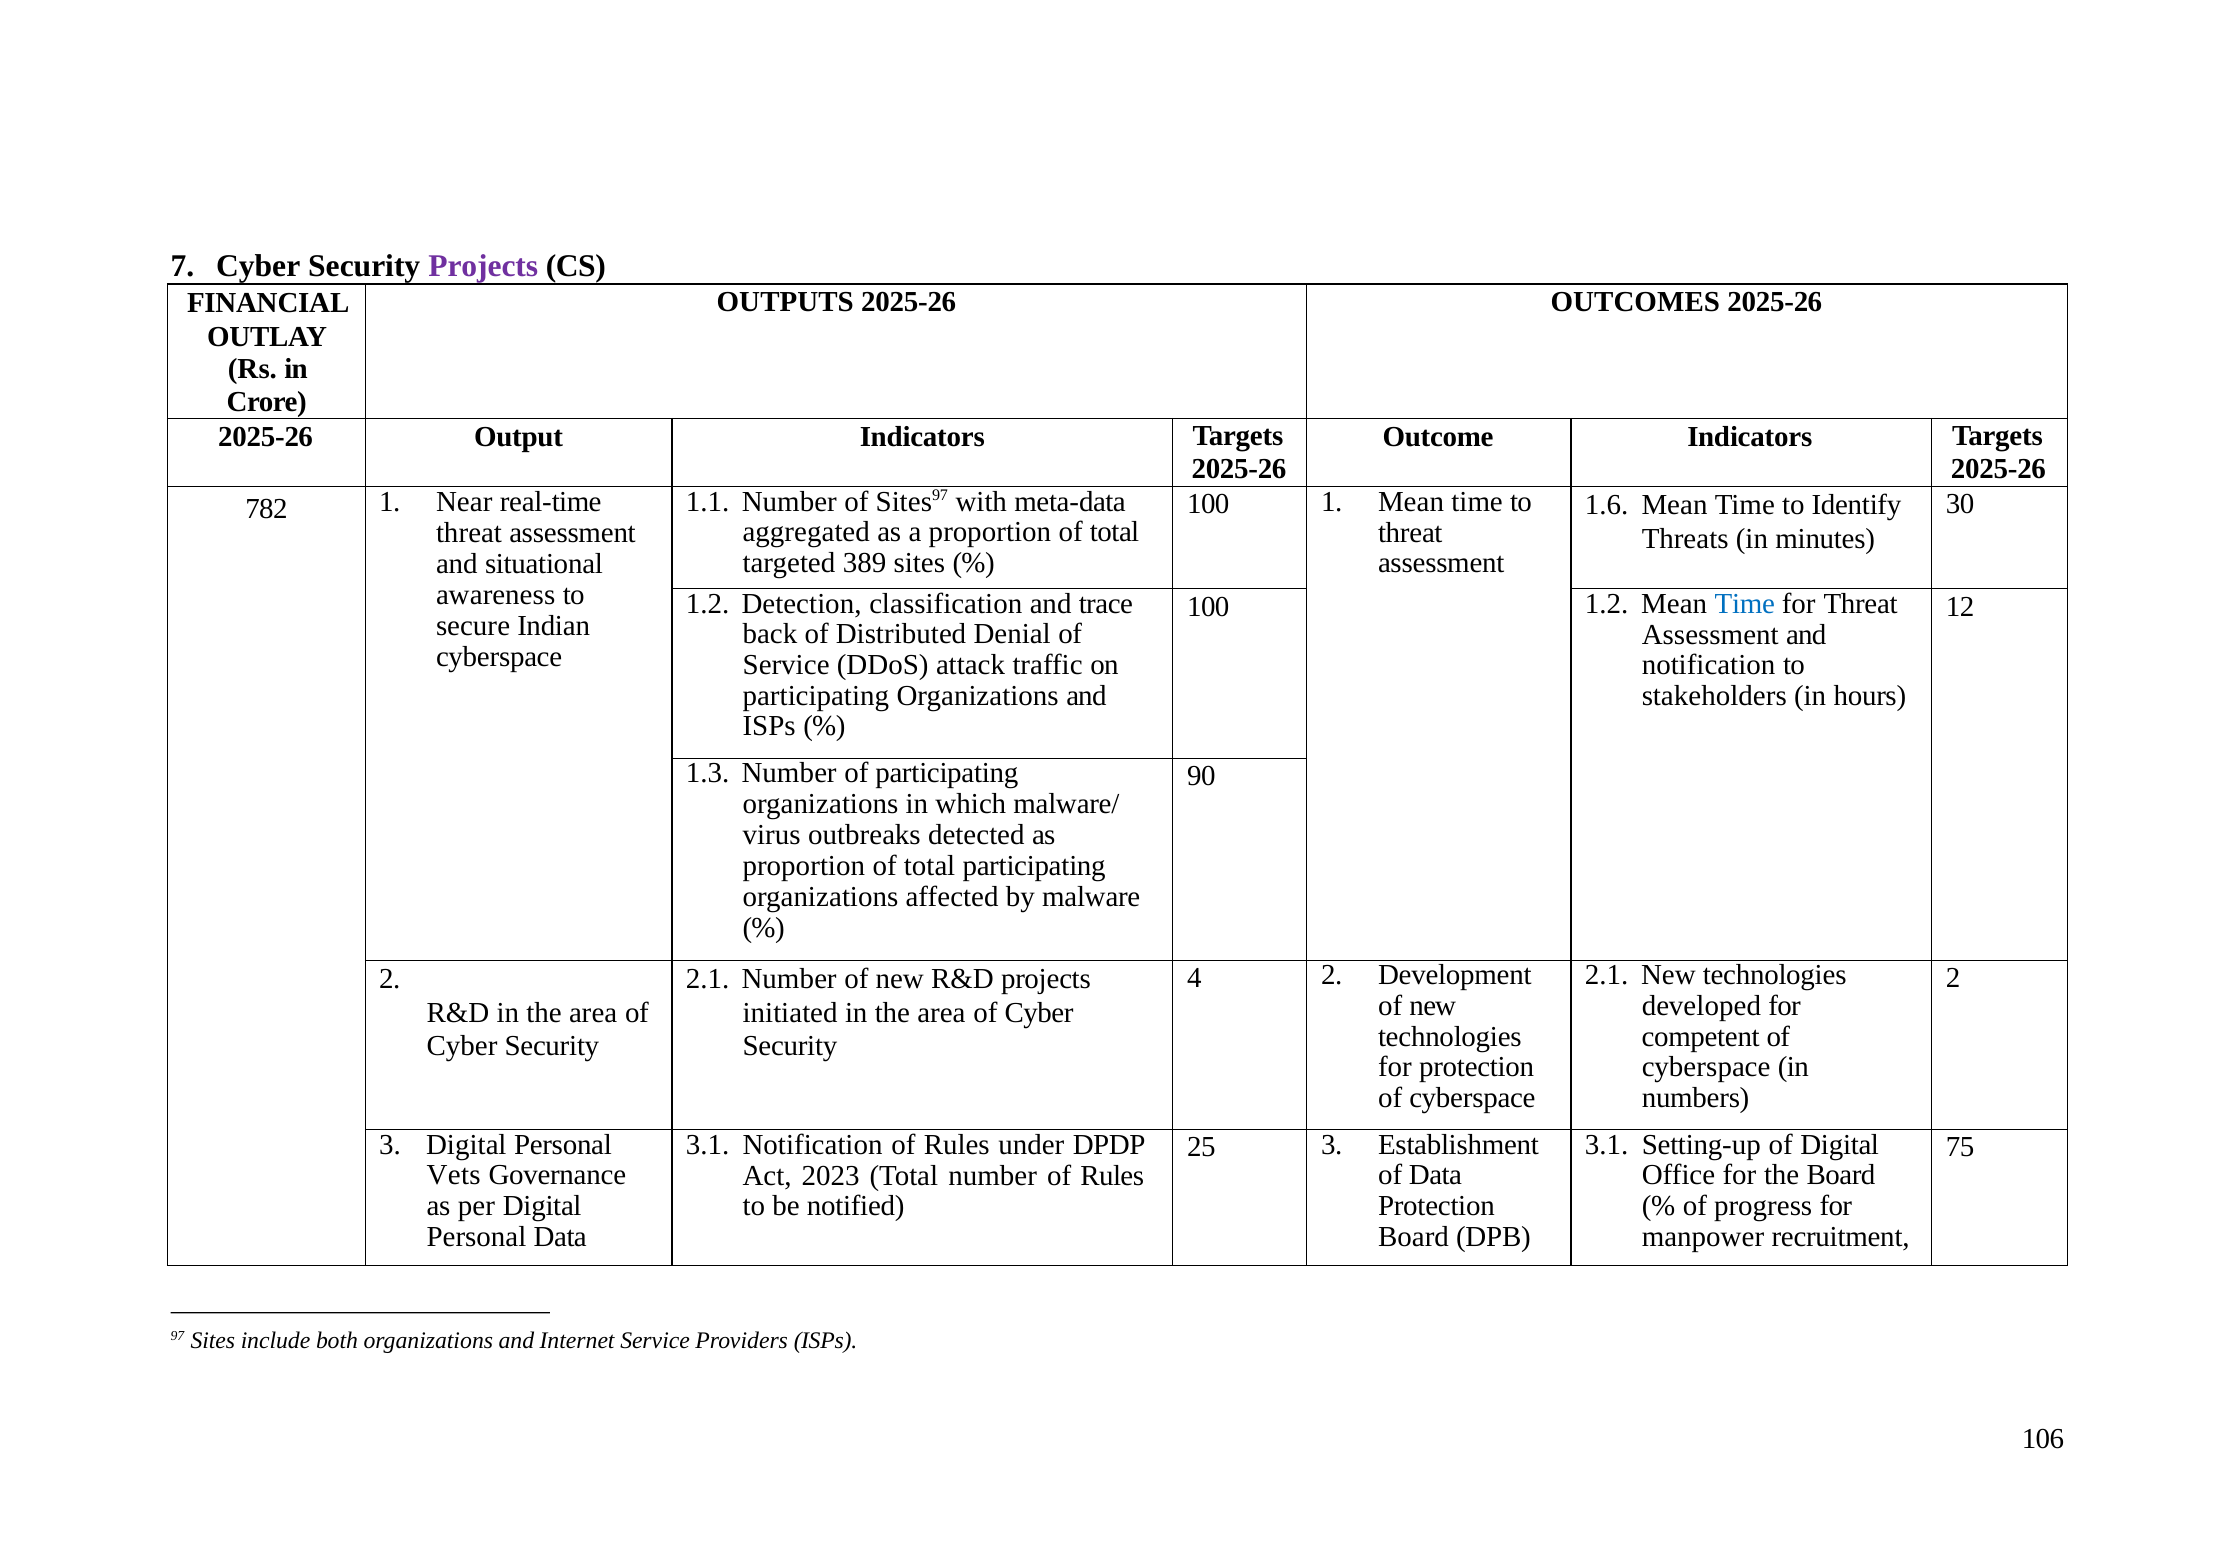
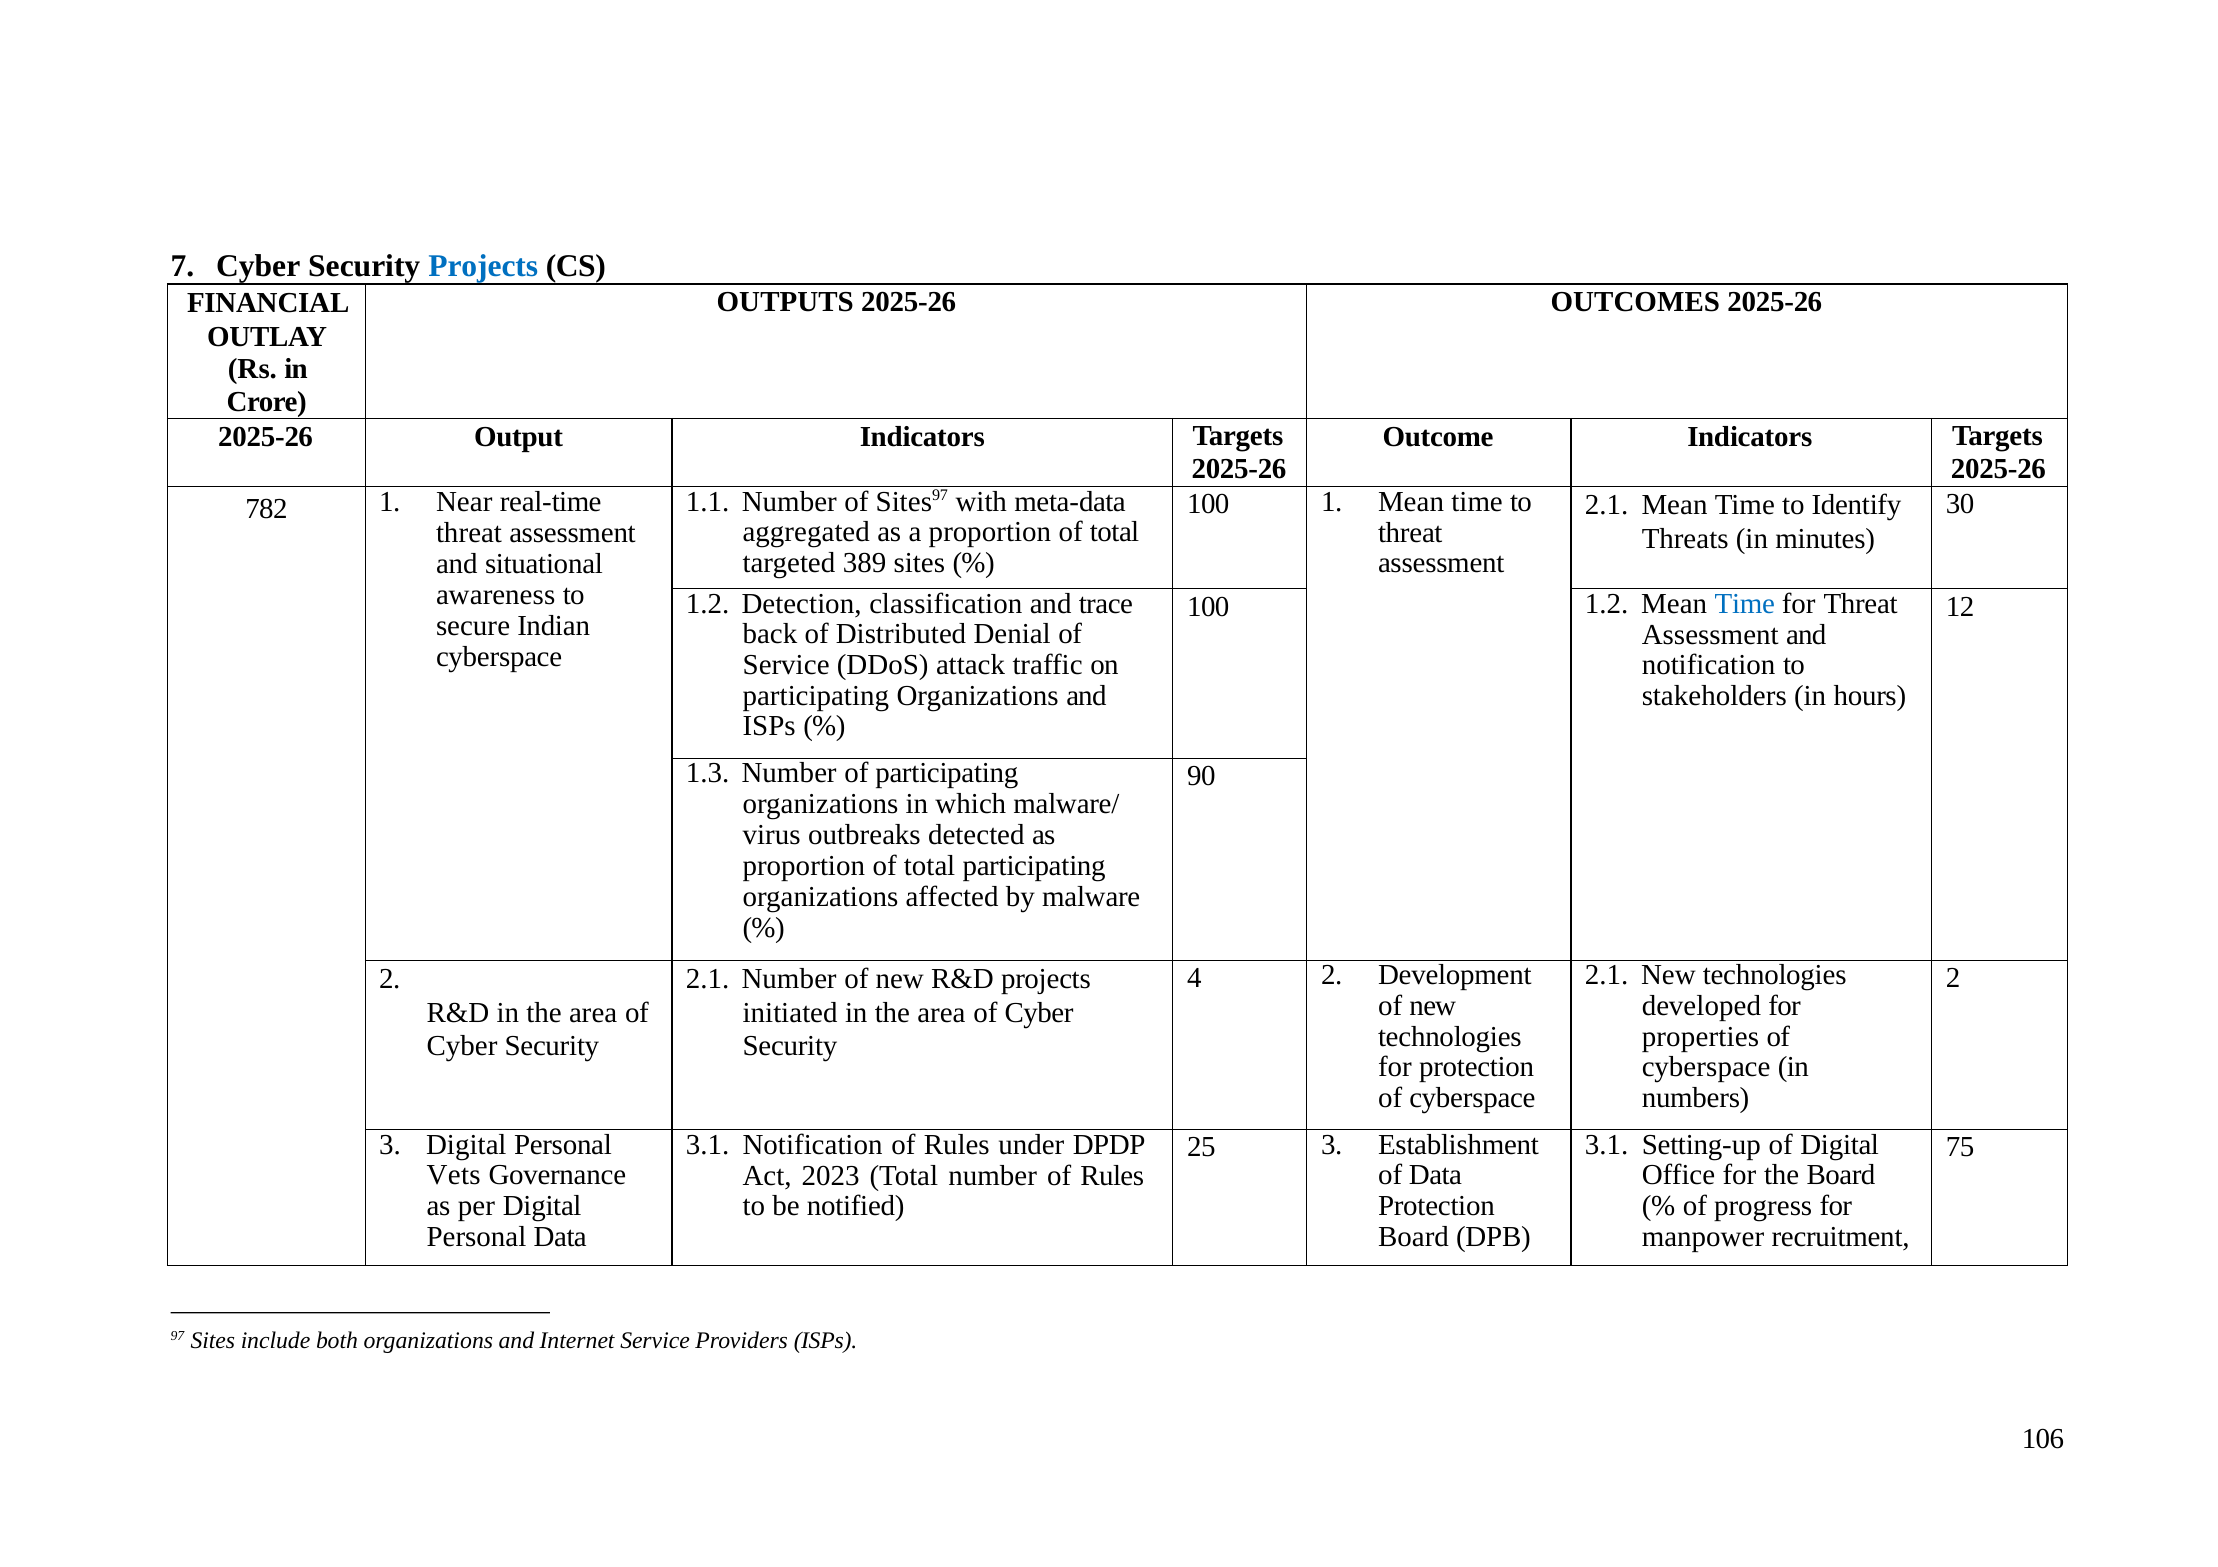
Projects colour: purple -> blue (483, 266)
1.6: 1.6 -> 2.1 (1607, 505)
competent: competent -> properties (1700, 1037)
